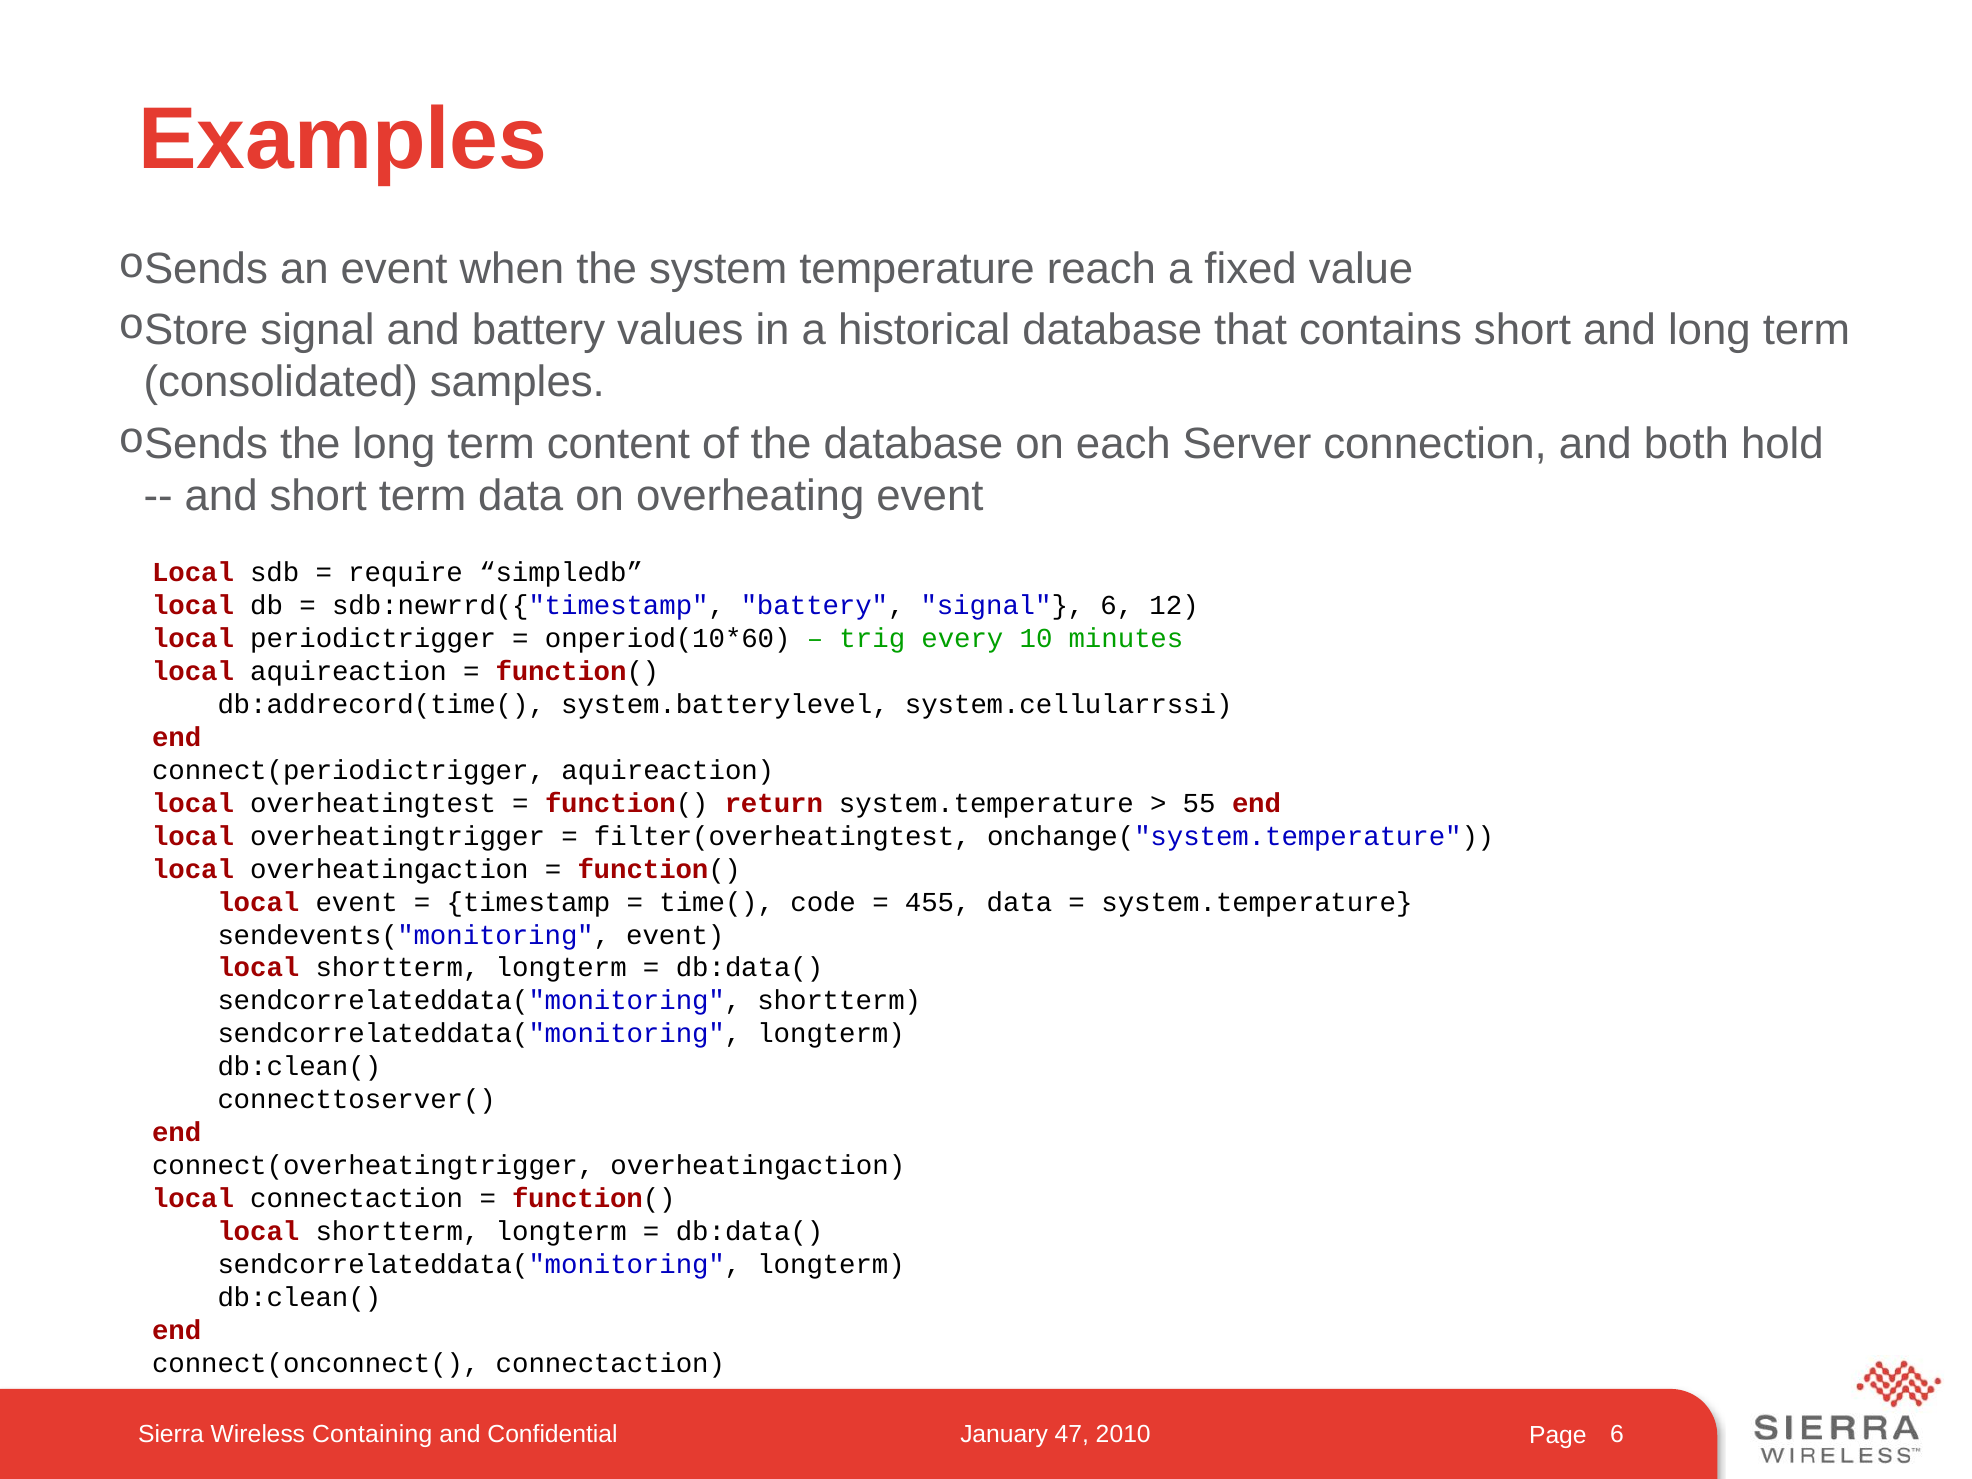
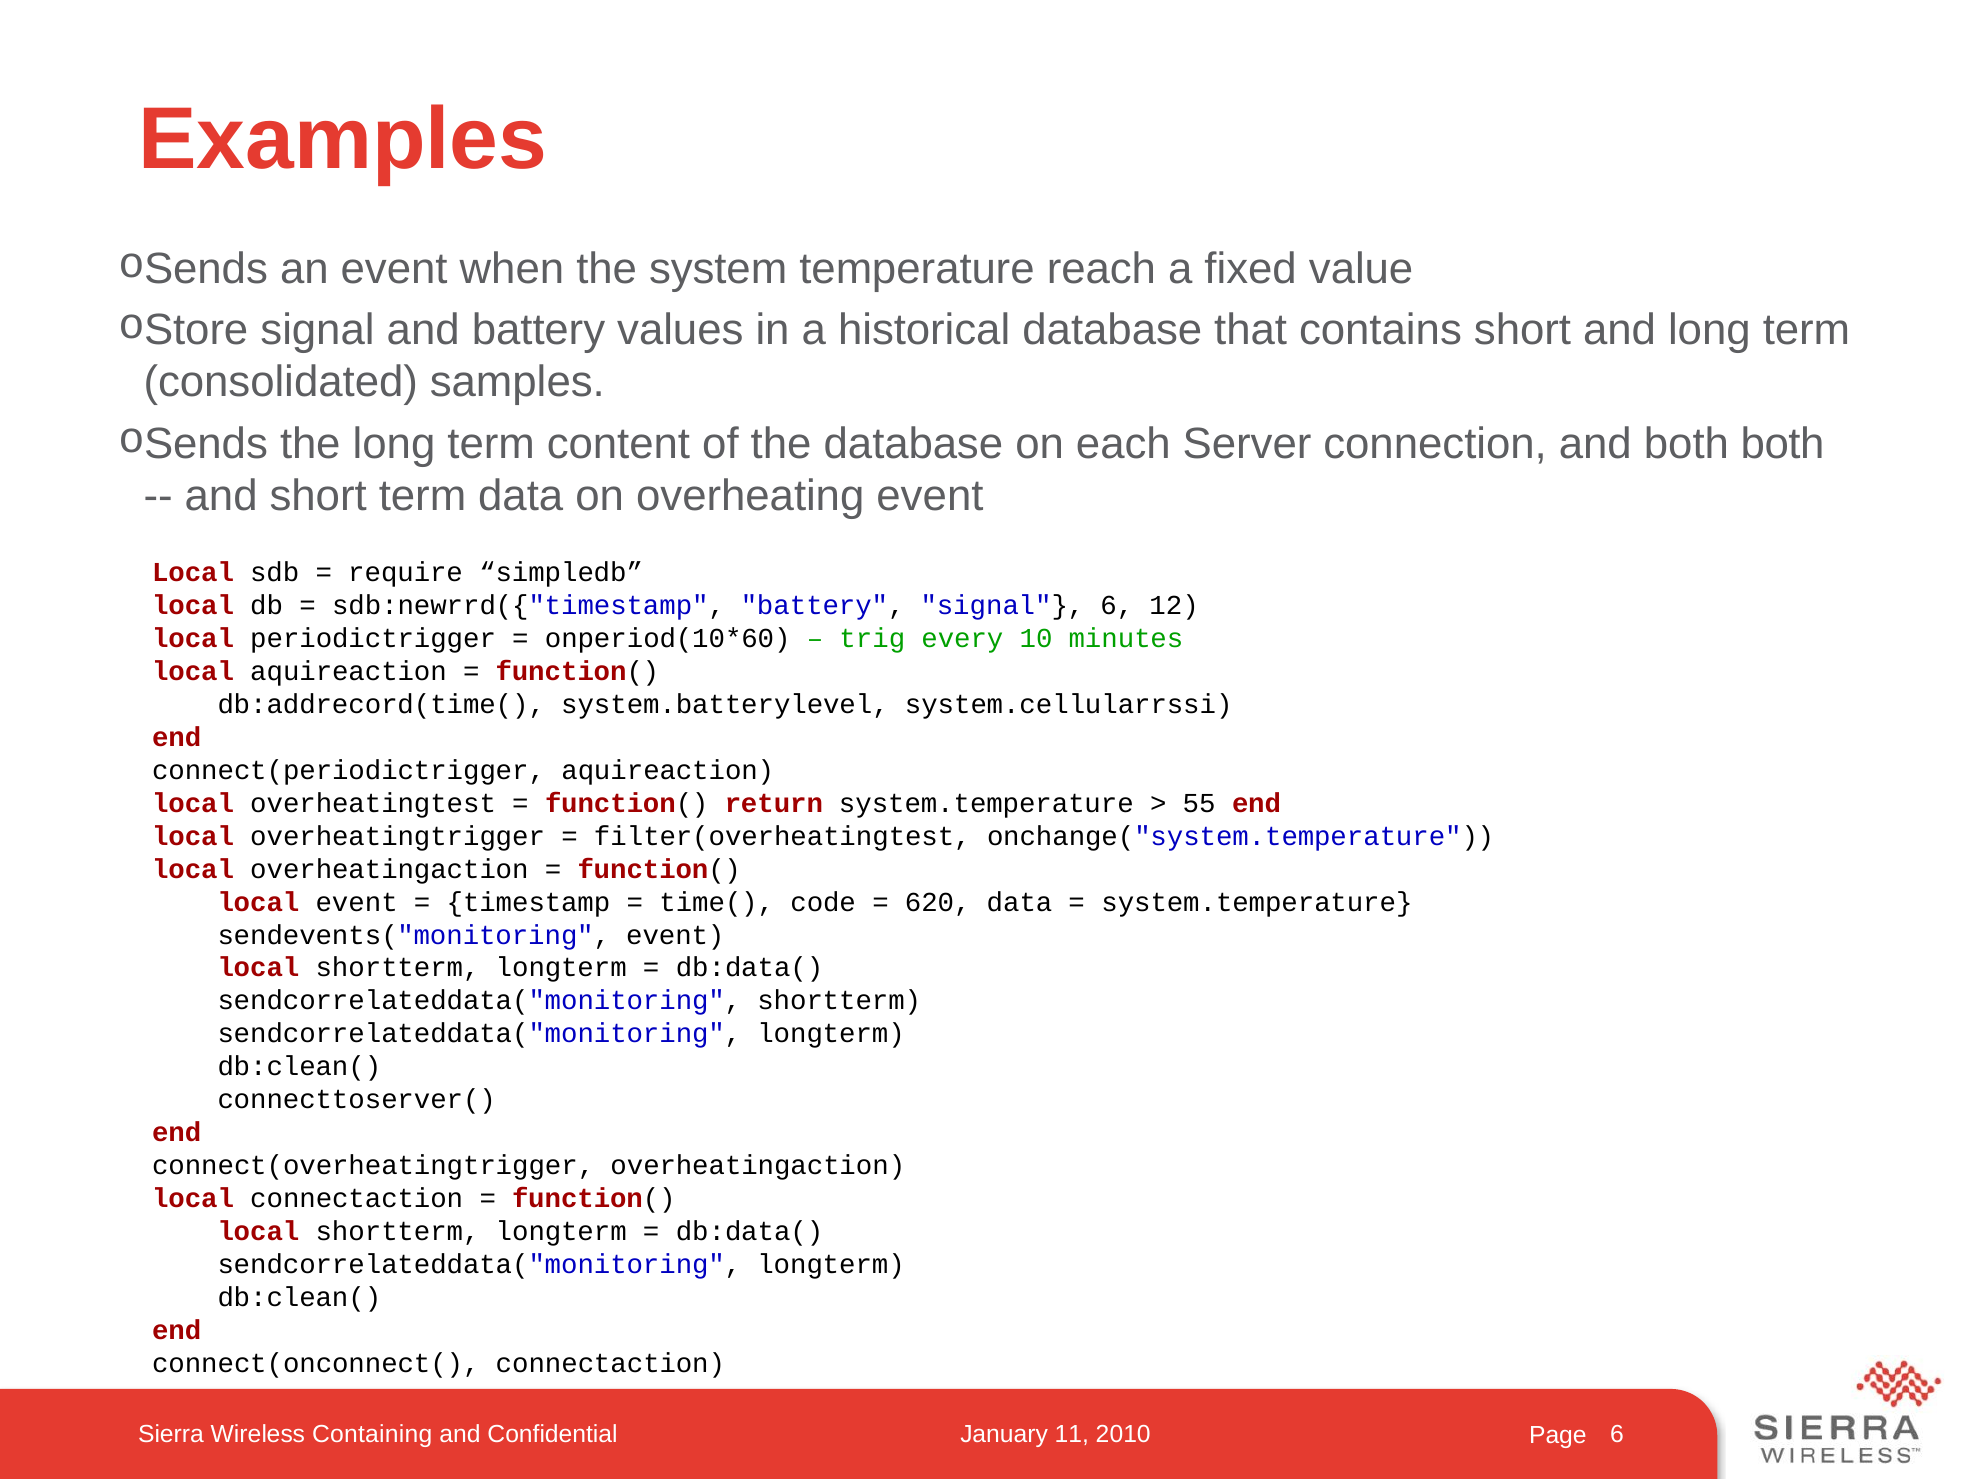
both hold: hold -> both (1783, 444)
455: 455 -> 620 (938, 902)
47: 47 -> 11 (1072, 1434)
